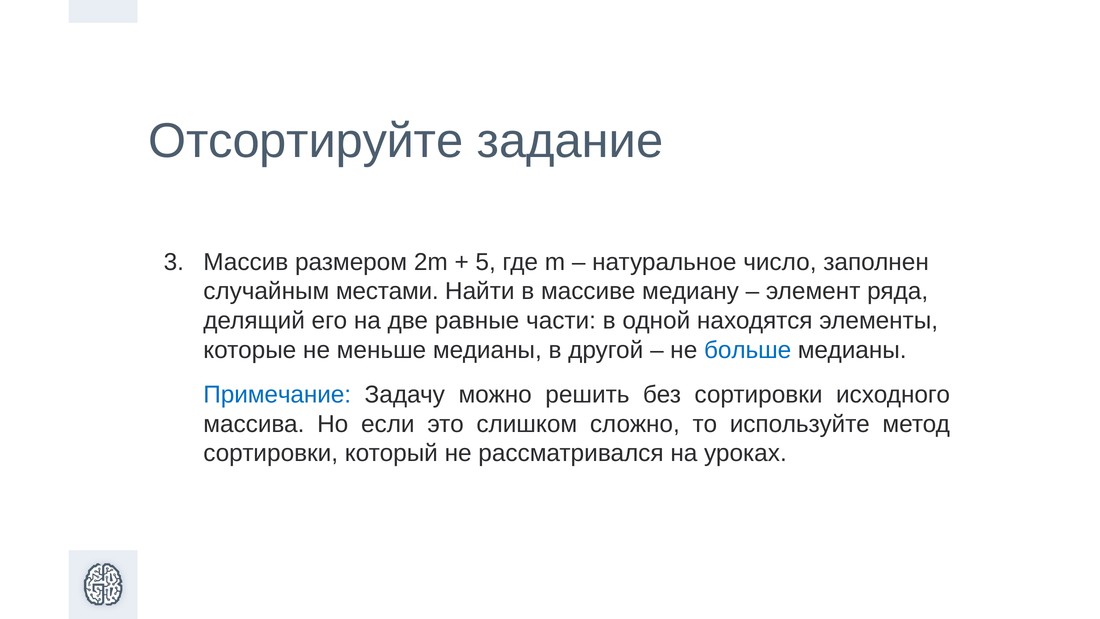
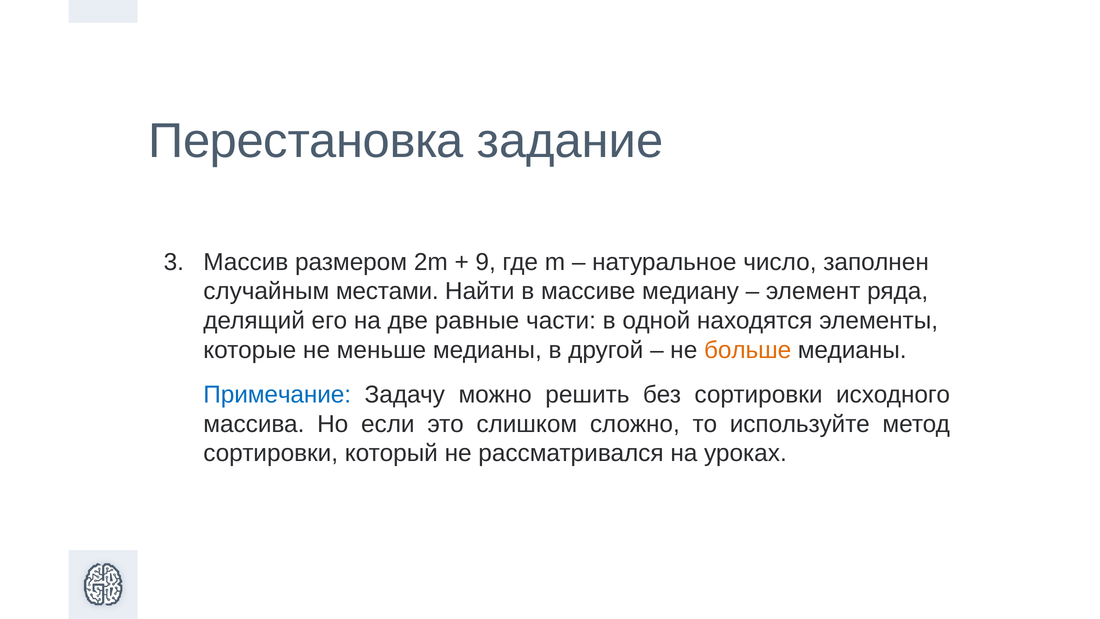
Отсортируйте: Отсортируйте -> Перестановка (306, 141)
5: 5 -> 9 (486, 262)
больше colour: blue -> orange (748, 350)
